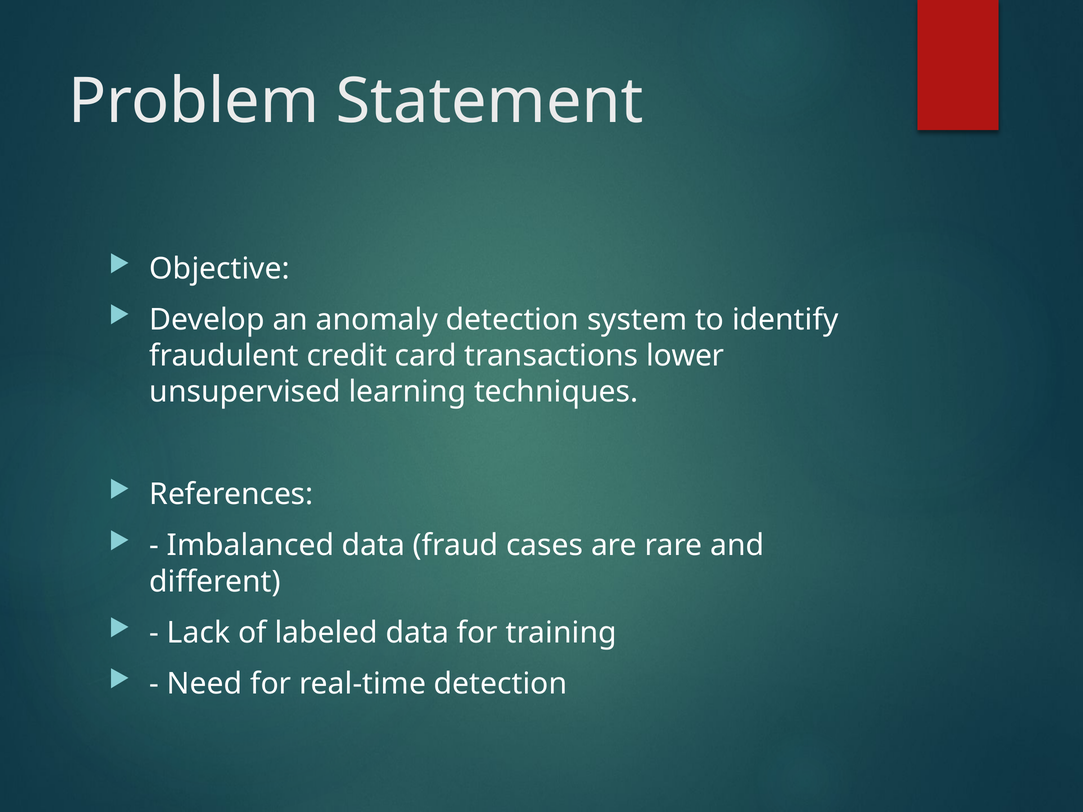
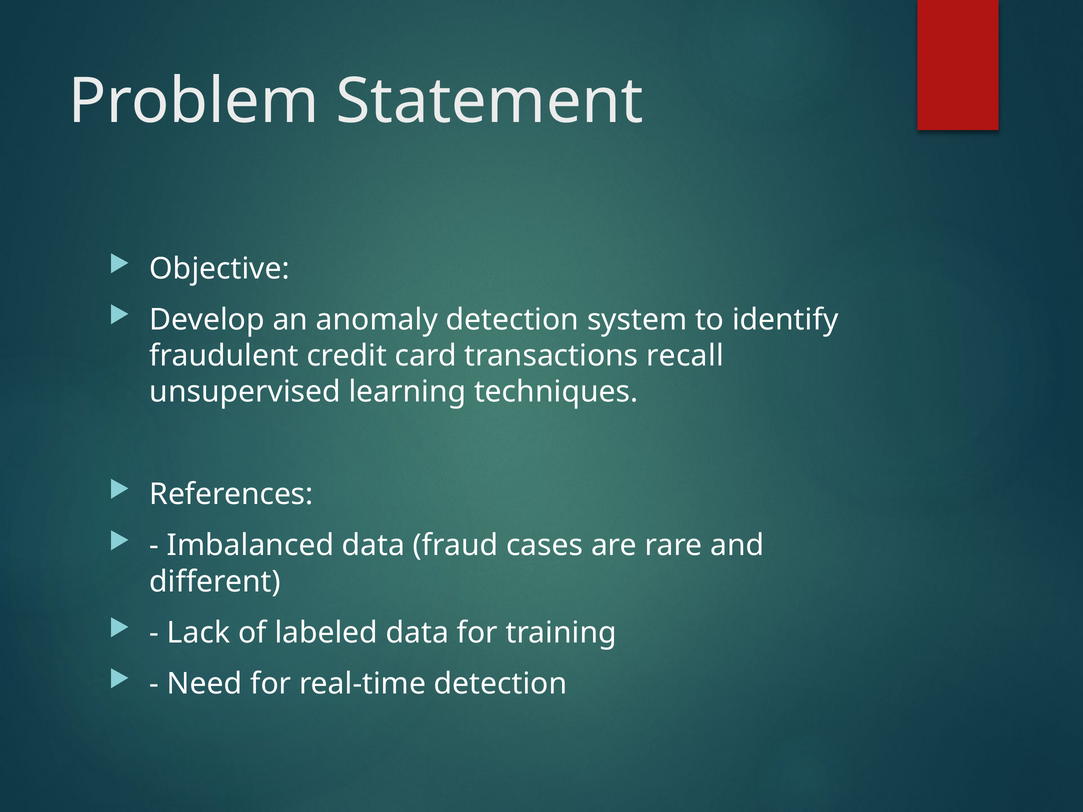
lower: lower -> recall (685, 356)
